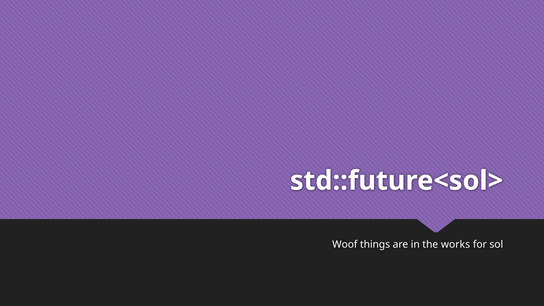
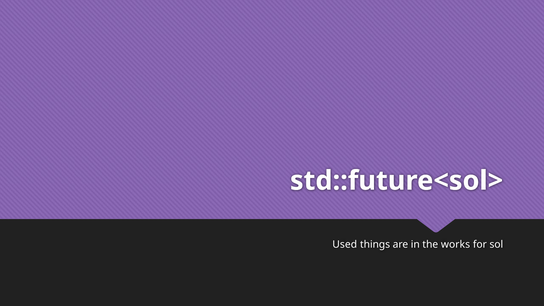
Woof: Woof -> Used (345, 245)
